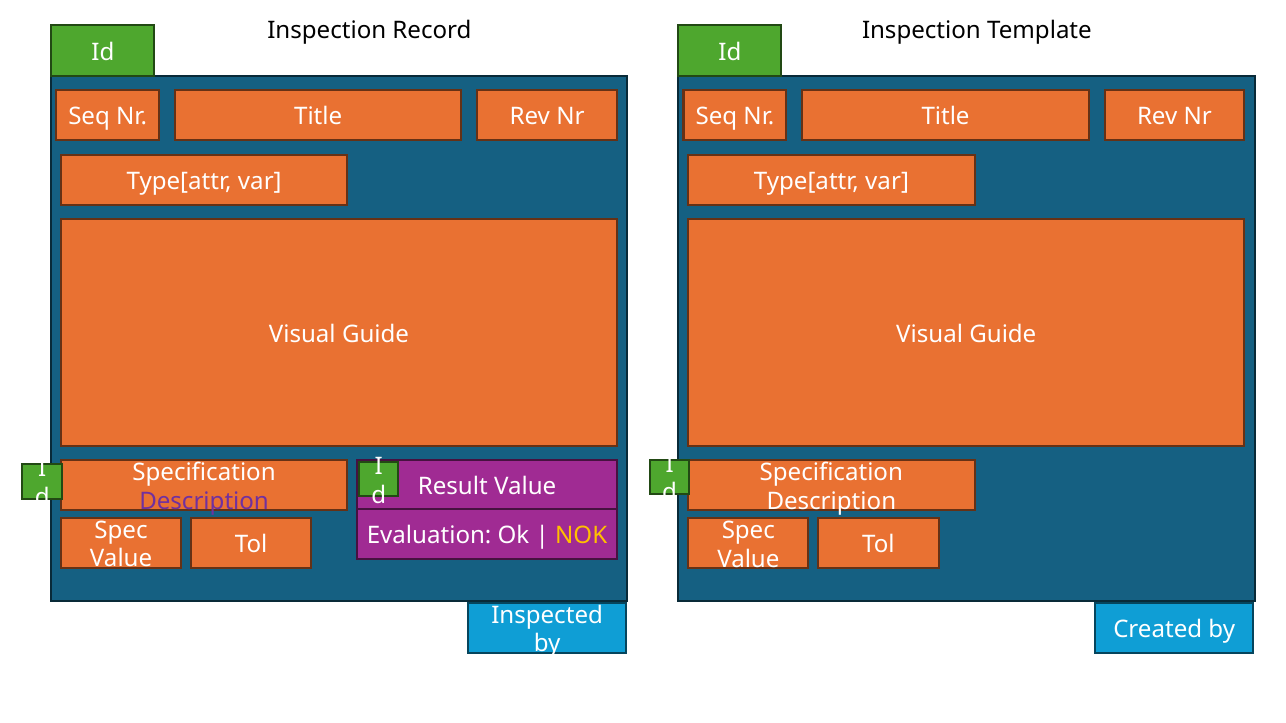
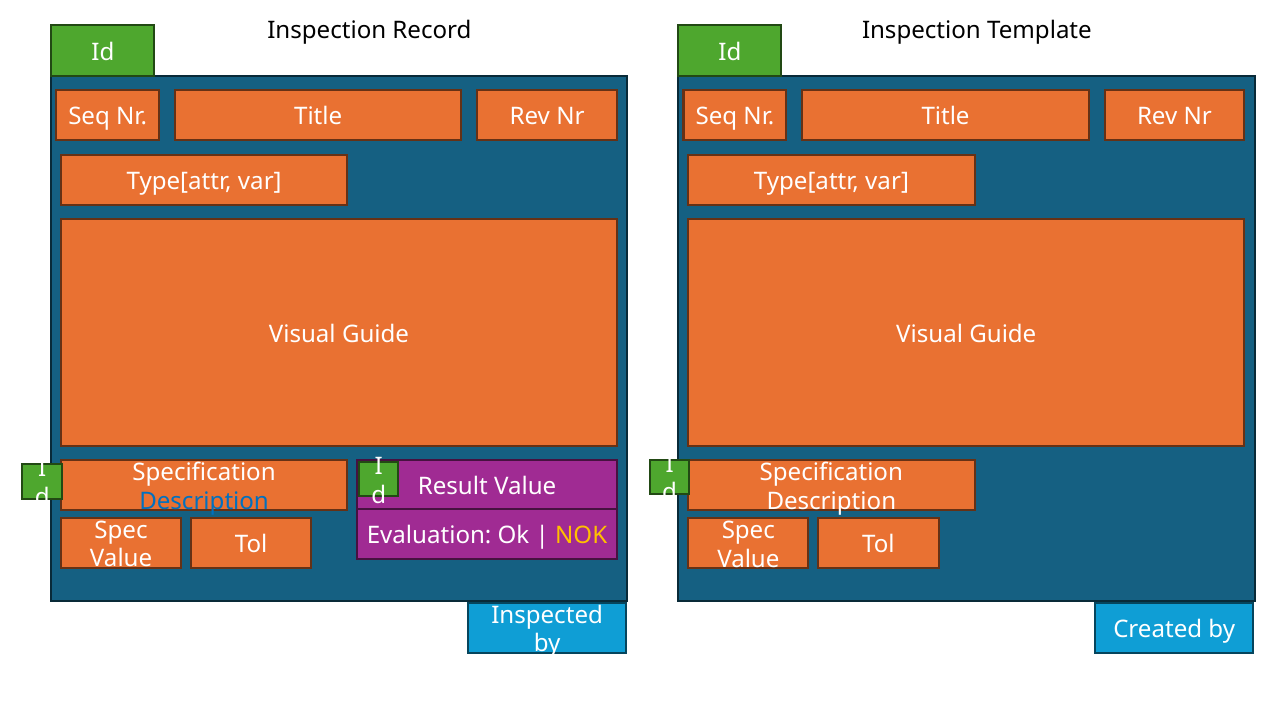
Description colour: purple -> blue (204, 501)
